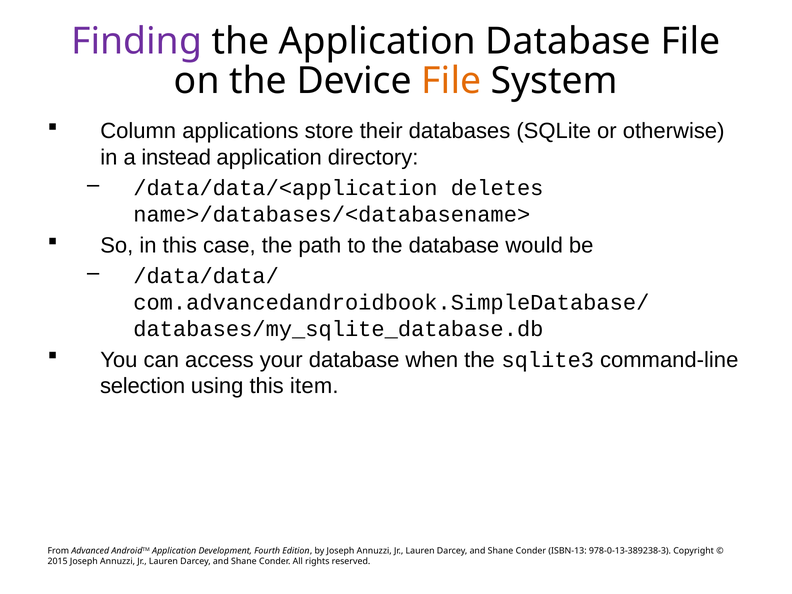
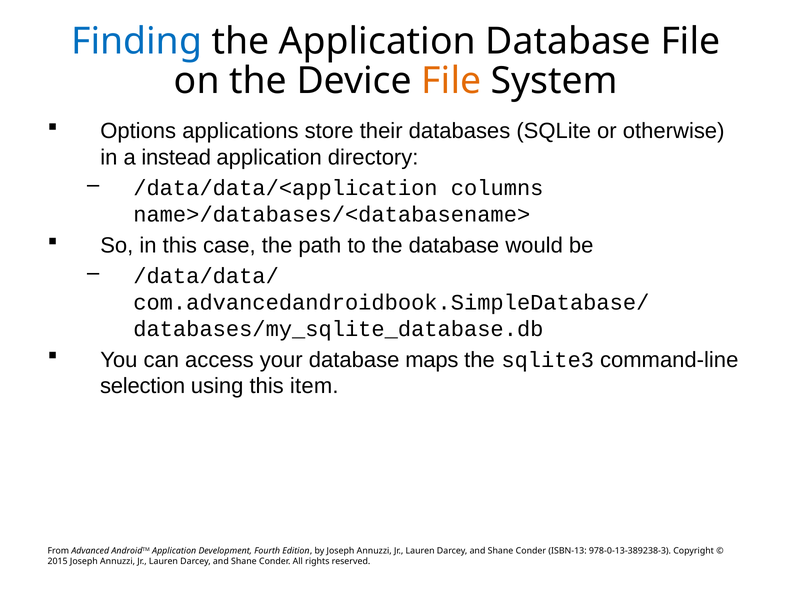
Finding colour: purple -> blue (137, 42)
Column: Column -> Options (138, 131)
deletes: deletes -> columns (497, 188)
when: when -> maps (432, 360)
